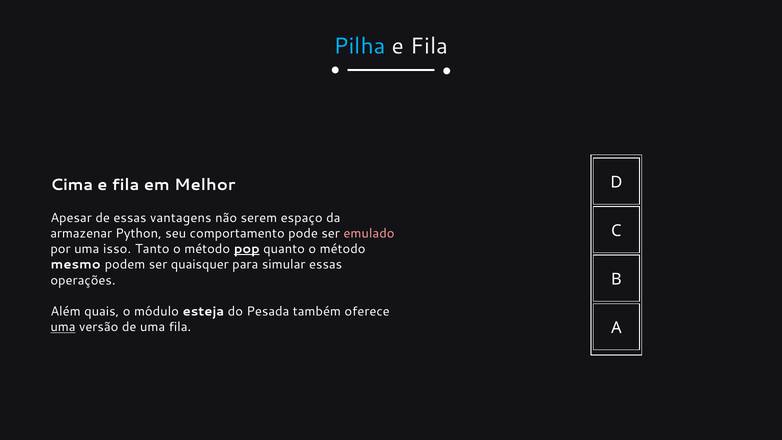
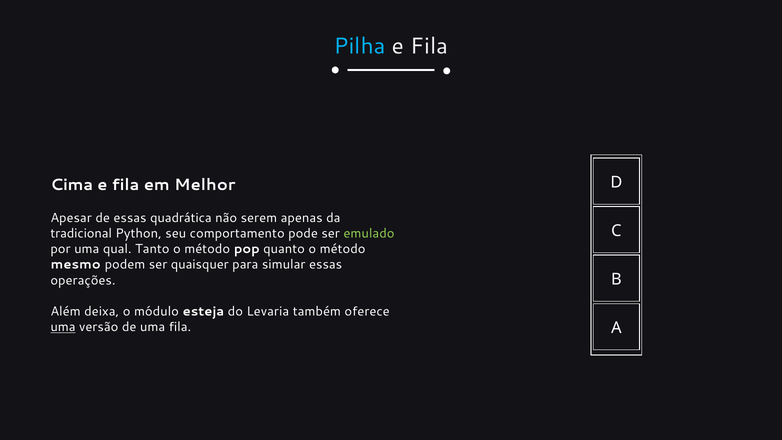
vantagens: vantagens -> quadrática (181, 218)
espaço: espaço -> apenas (302, 218)
armazenar: armazenar -> tradicional (81, 233)
emulado colour: pink -> light green (369, 233)
isso: isso -> qual (117, 249)
pop underline: present -> none (247, 249)
quais: quais -> deixa (102, 311)
Pesada: Pesada -> Levaria (268, 311)
